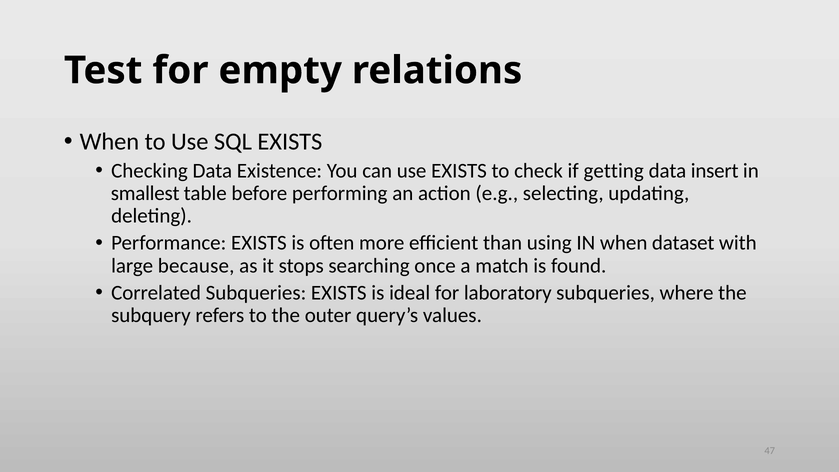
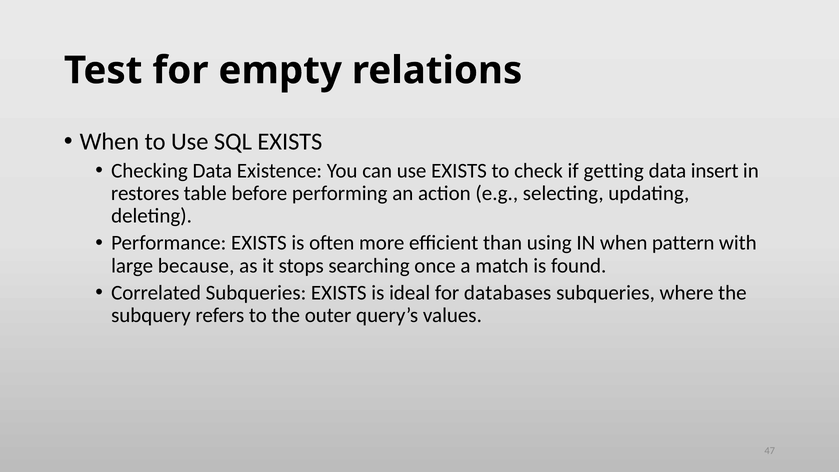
smallest: smallest -> restores (145, 193)
dataset: dataset -> pattern (683, 243)
laboratory: laboratory -> databases (508, 293)
